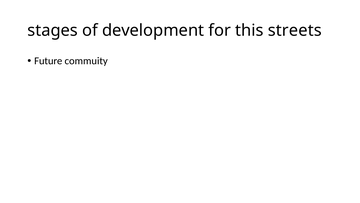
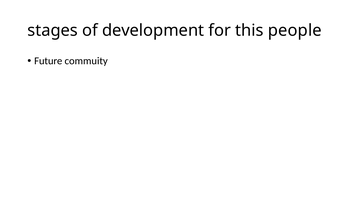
streets: streets -> people (295, 30)
